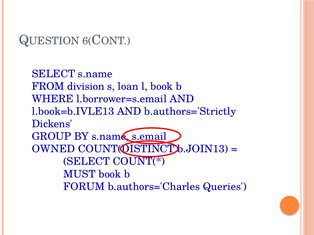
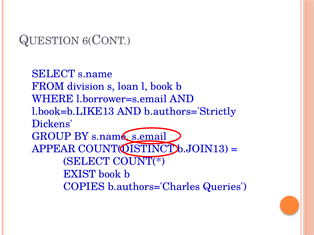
l.book=b.IVLE13: l.book=b.IVLE13 -> l.book=b.LIKE13 (73, 112)
OWNED: OWNED -> APPEAR (54, 149)
MUST: MUST -> EXIST (80, 174)
FORUM: FORUM -> COPIES (84, 187)
